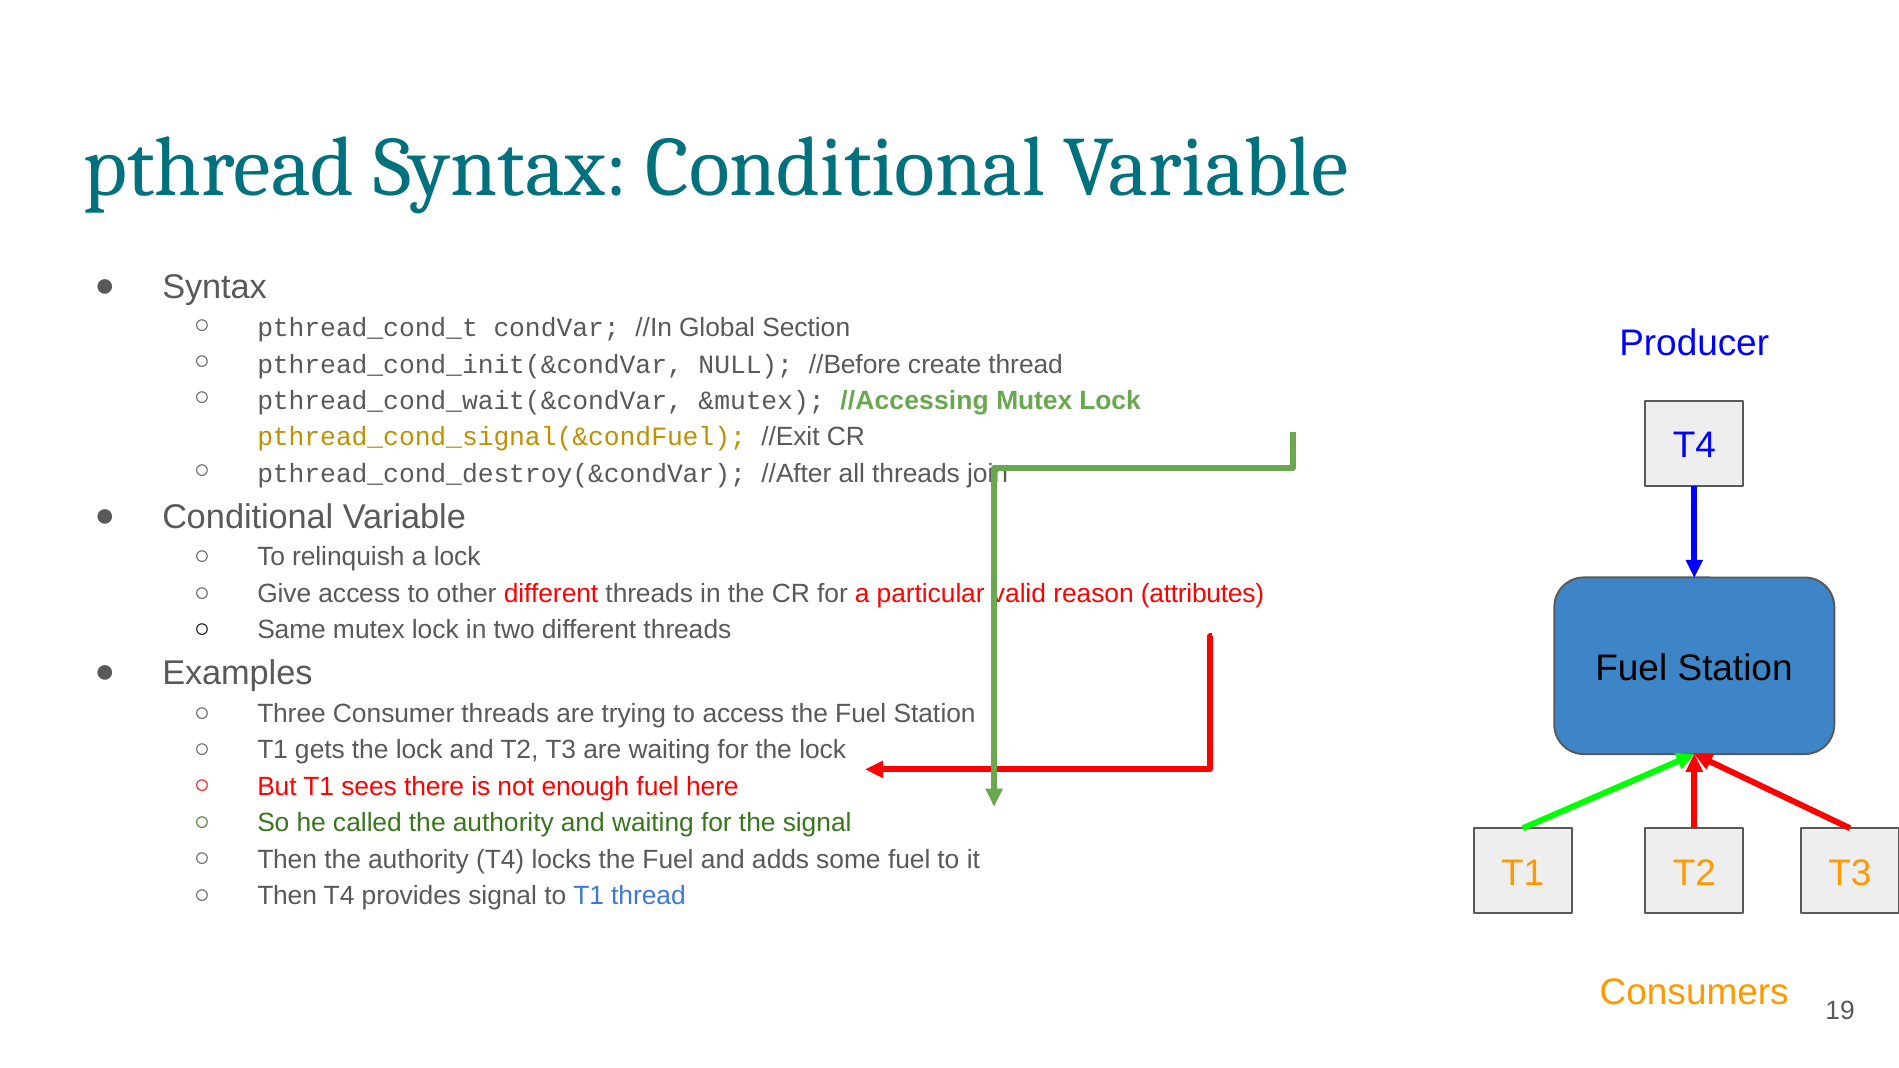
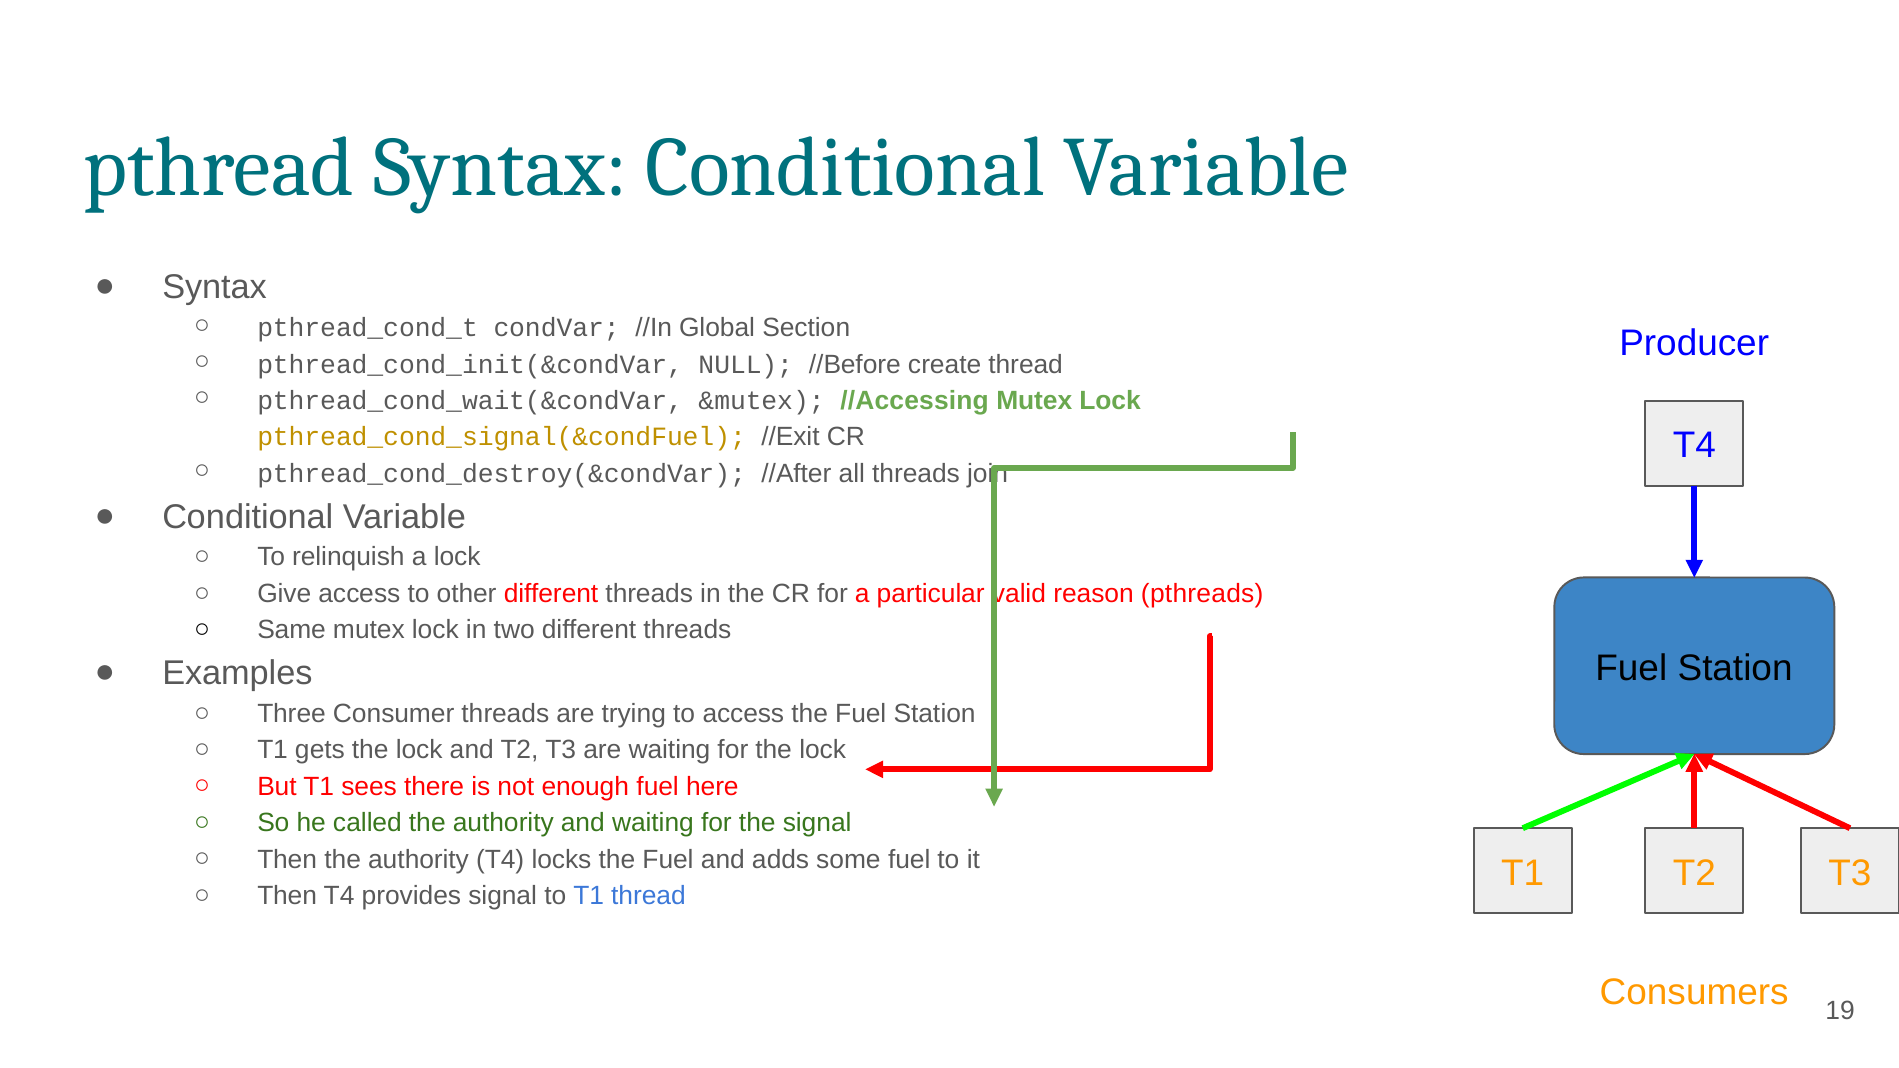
attributes: attributes -> pthreads (1202, 594)
